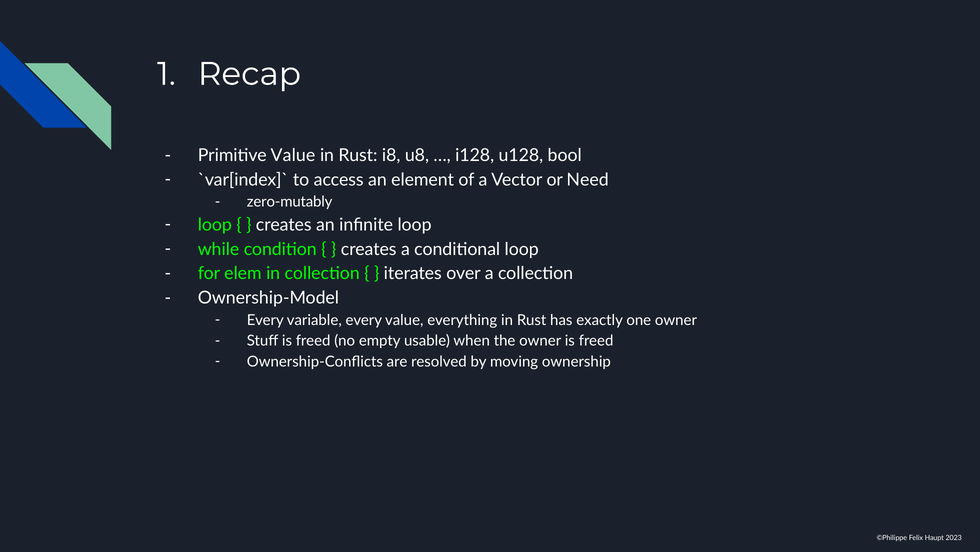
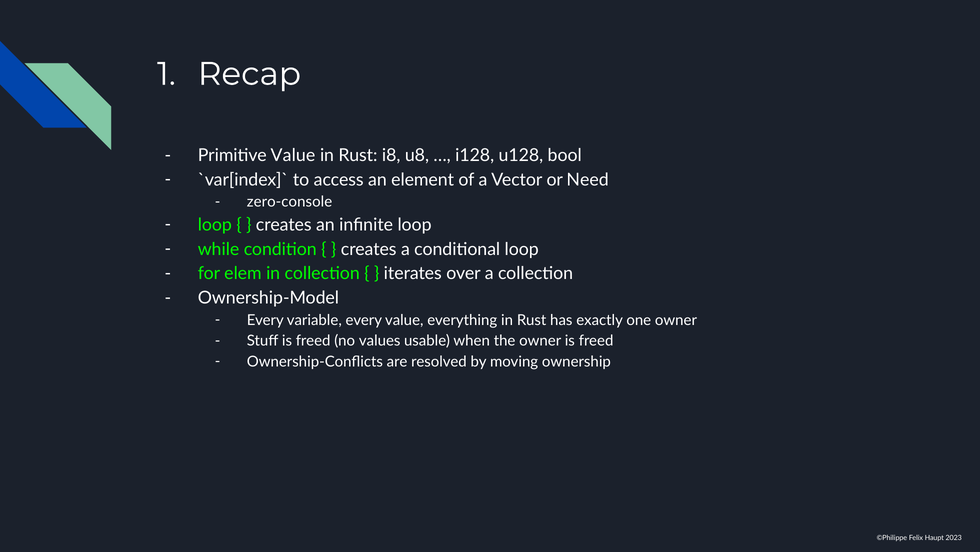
zero-mutably: zero-mutably -> zero-console (290, 202)
empty: empty -> values (380, 340)
